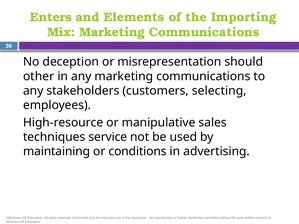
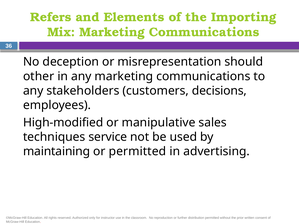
Enters: Enters -> Refers (51, 17)
selecting: selecting -> decisions (219, 91)
High-resource: High-resource -> High-modified (63, 123)
or conditions: conditions -> permitted (137, 152)
